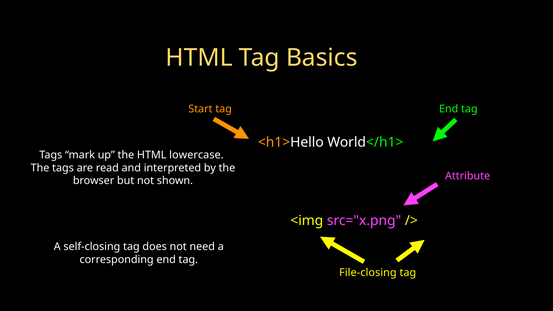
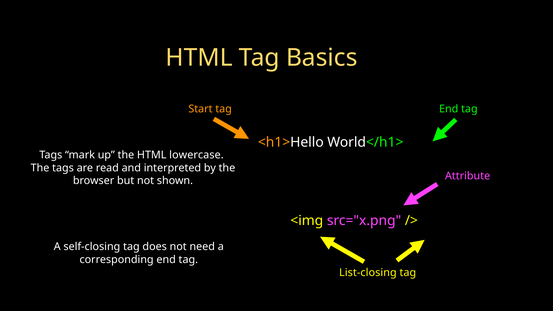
File-closing: File-closing -> List-closing (368, 273)
